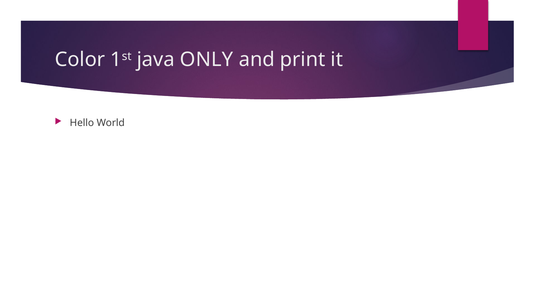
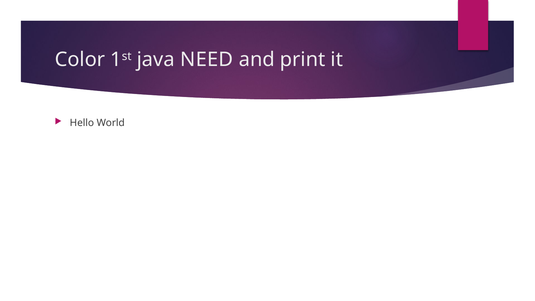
ONLY: ONLY -> NEED (207, 60)
